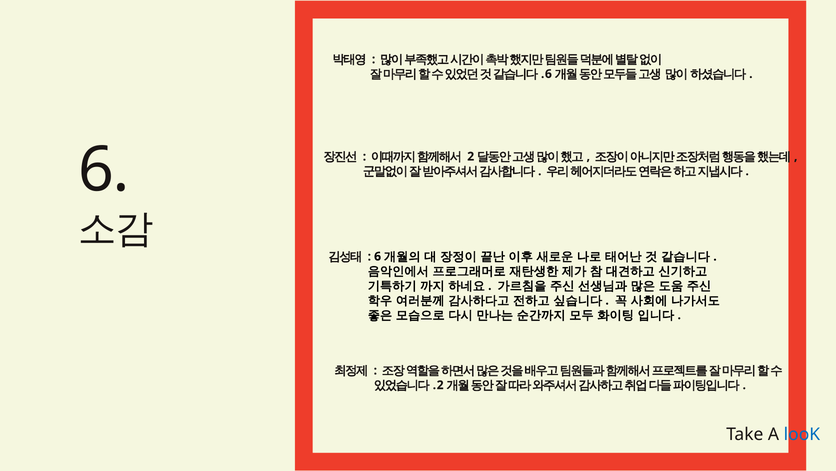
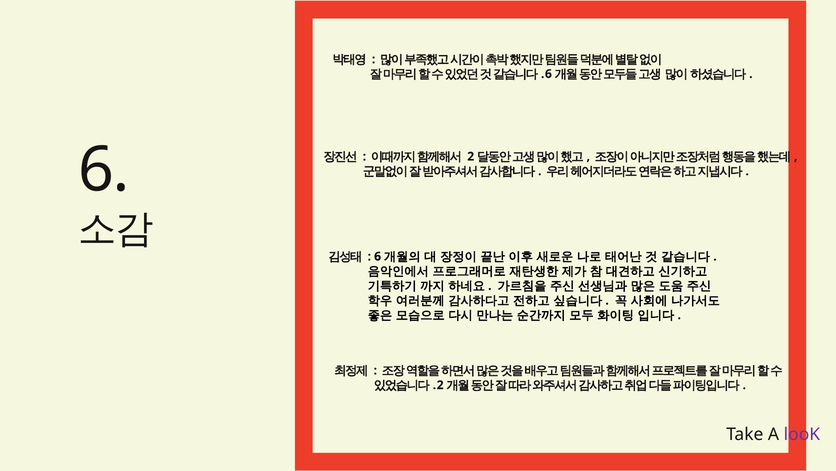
looK colour: blue -> purple (802, 434)
